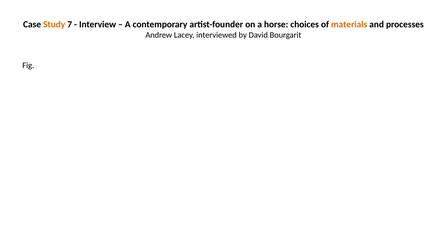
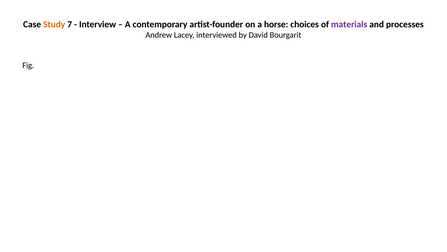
materials colour: orange -> purple (349, 24)
